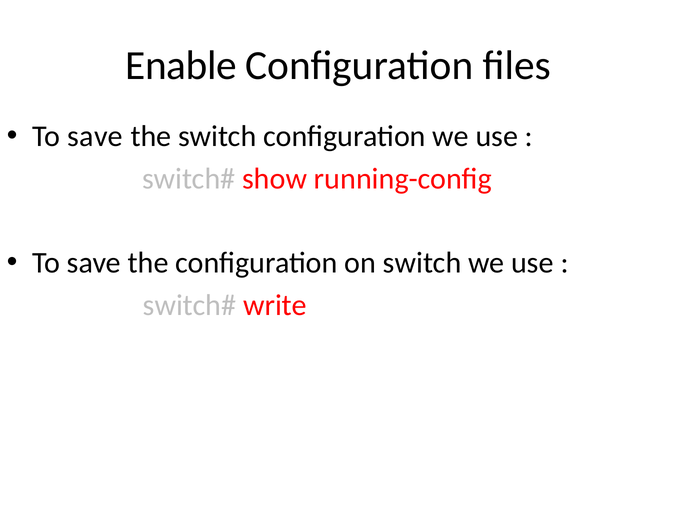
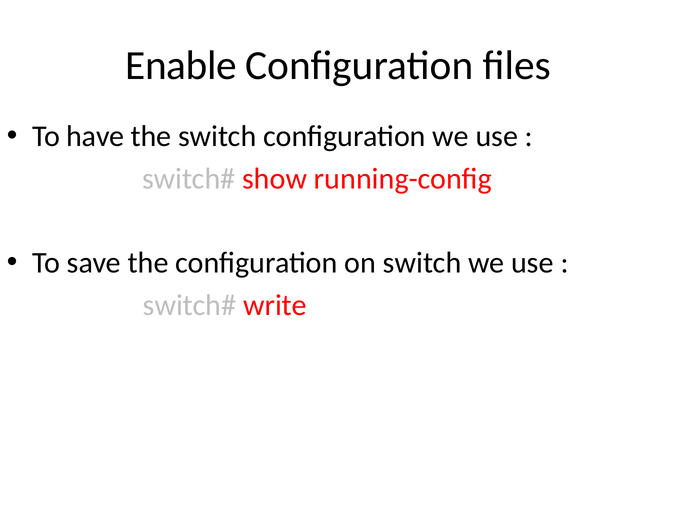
save: save -> have (95, 136)
